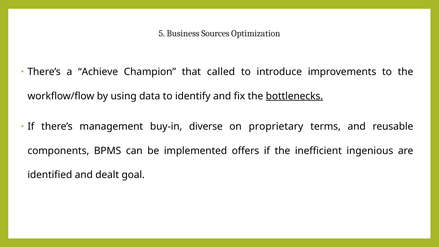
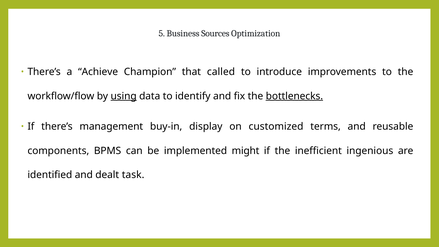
using underline: none -> present (124, 96)
diverse: diverse -> display (206, 127)
proprietary: proprietary -> customized (276, 127)
offers: offers -> might (246, 151)
goal: goal -> task (133, 175)
